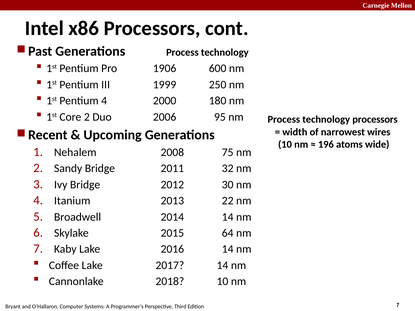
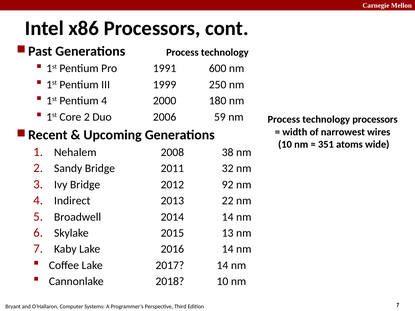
1906: 1906 -> 1991 (165, 69)
95: 95 -> 59 (220, 117)
196: 196 -> 351 (326, 145)
75: 75 -> 38 (228, 152)
30: 30 -> 92 (228, 185)
Itanium: Itanium -> Indirect (72, 201)
64: 64 -> 13 (228, 233)
